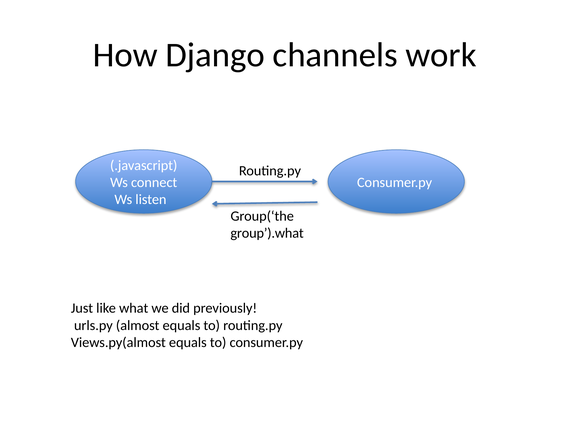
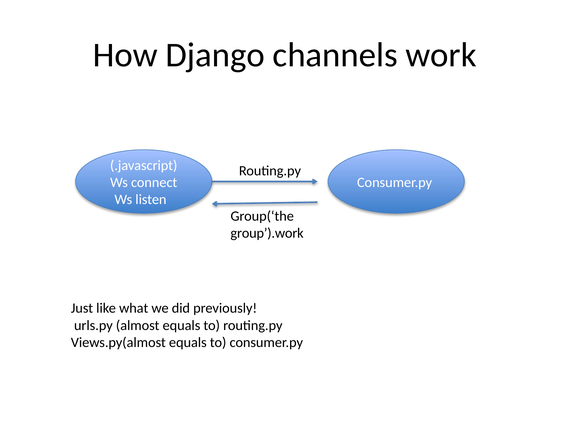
group’).what: group’).what -> group’).work (267, 233)
